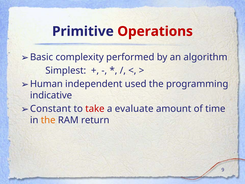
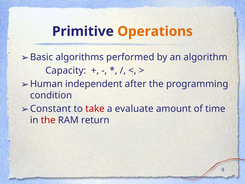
Operations colour: red -> orange (155, 31)
complexity: complexity -> algorithms (80, 57)
Simplest: Simplest -> Capacity (66, 70)
used: used -> after (136, 84)
indicative: indicative -> condition (51, 95)
the colour: orange -> red (48, 120)
